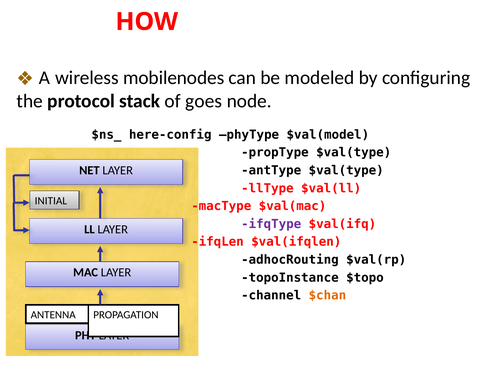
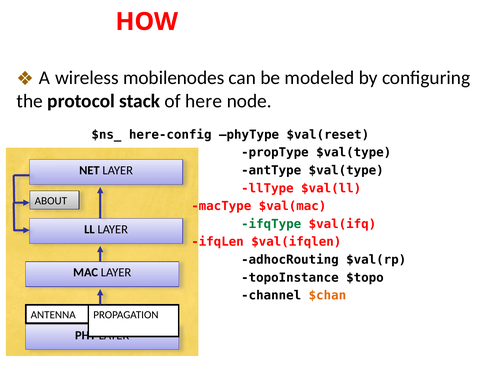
goes: goes -> here (204, 101)
$val(model: $val(model -> $val(reset (328, 135)
INITIAL: INITIAL -> ABOUT (51, 201)
ifqType colour: purple -> green (271, 224)
